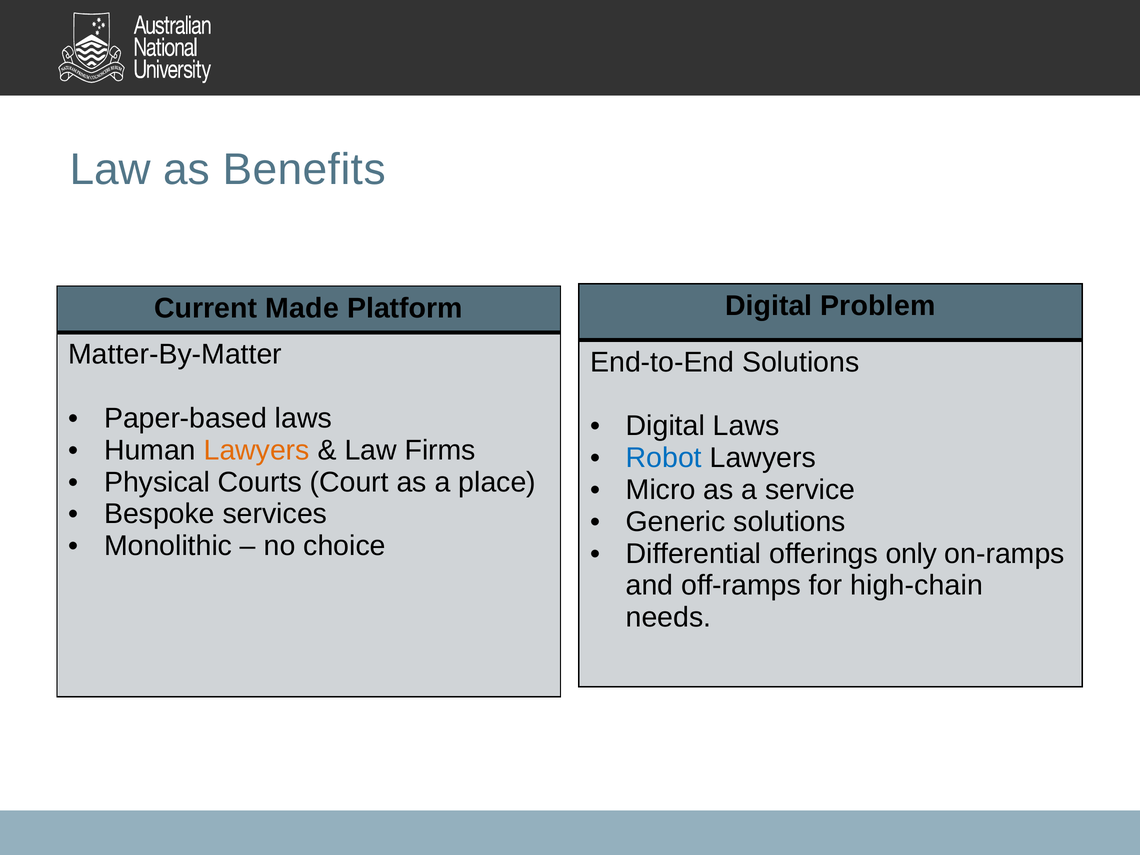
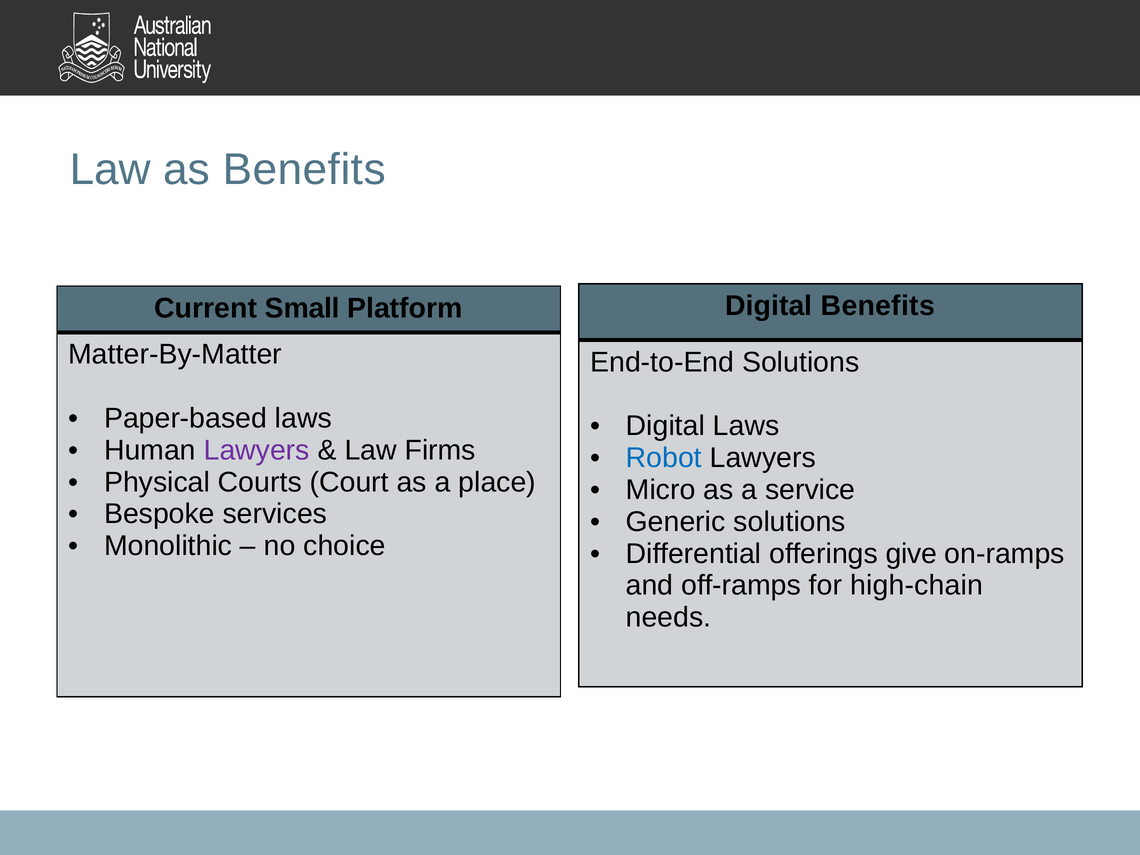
Digital Problem: Problem -> Benefits (878, 306)
Made: Made -> Small (302, 308)
Lawyers colour: orange -> purple (257, 450)
only: only -> give (911, 554)
